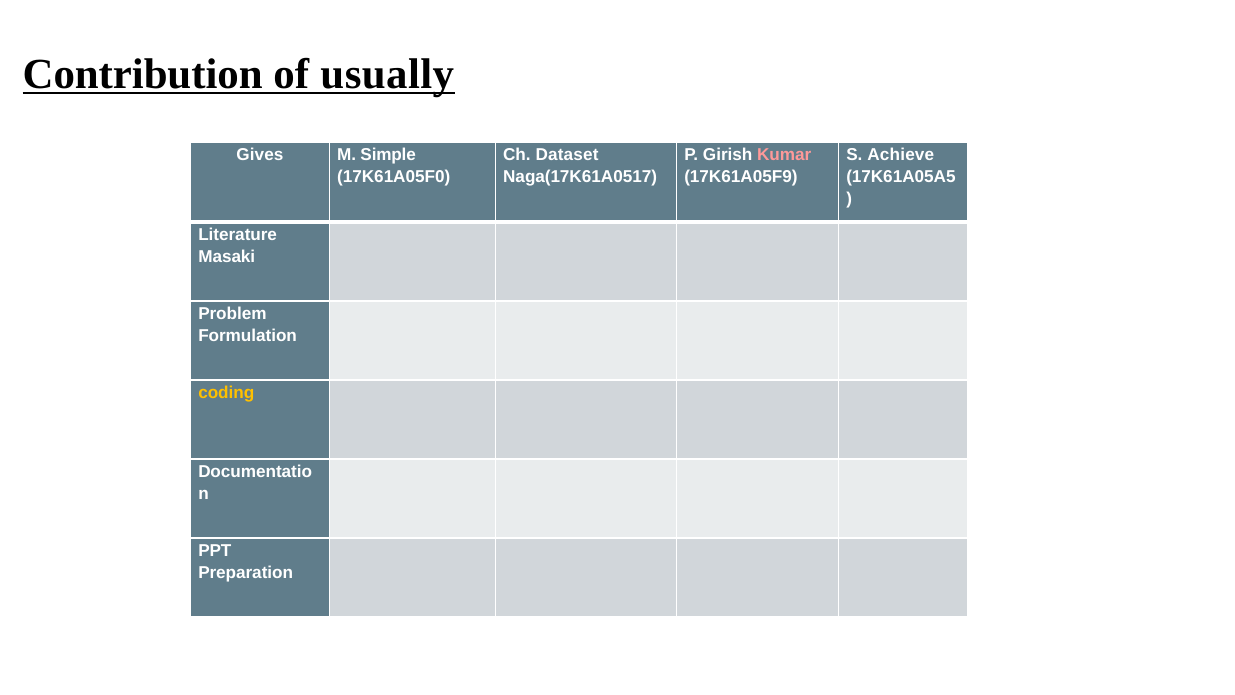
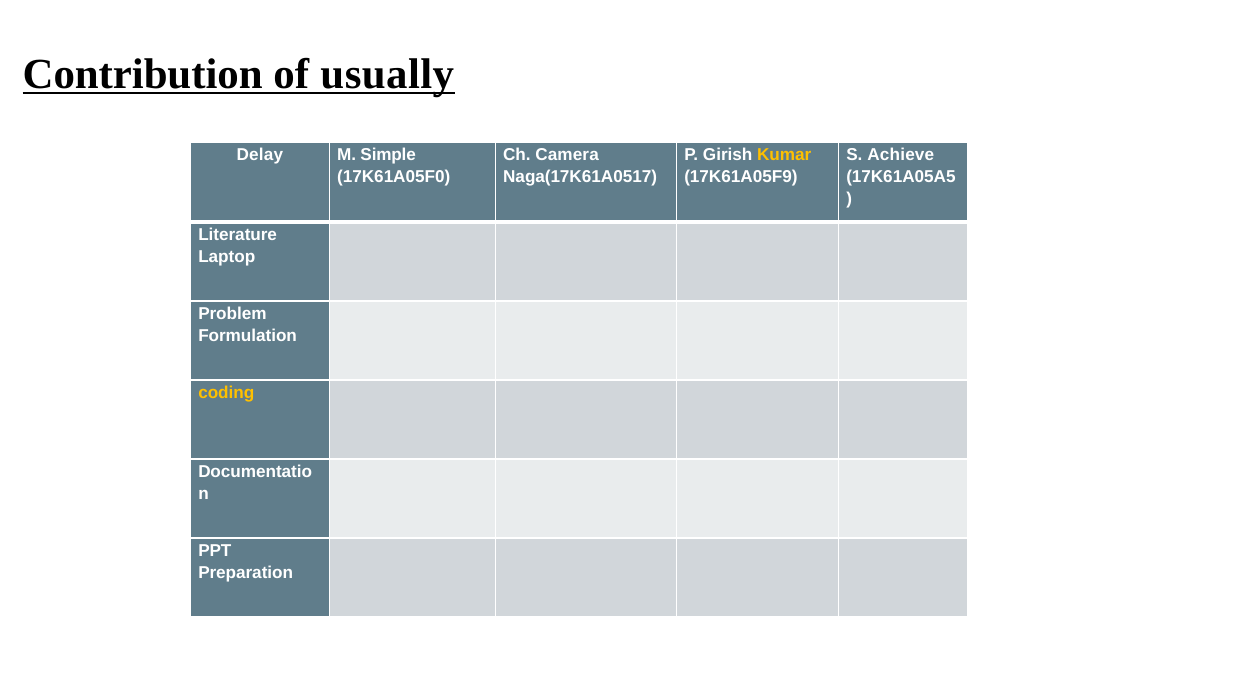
Gives: Gives -> Delay (260, 155)
Dataset: Dataset -> Camera (567, 155)
Kumar colour: pink -> yellow (784, 155)
Masaki: Masaki -> Laptop (227, 257)
